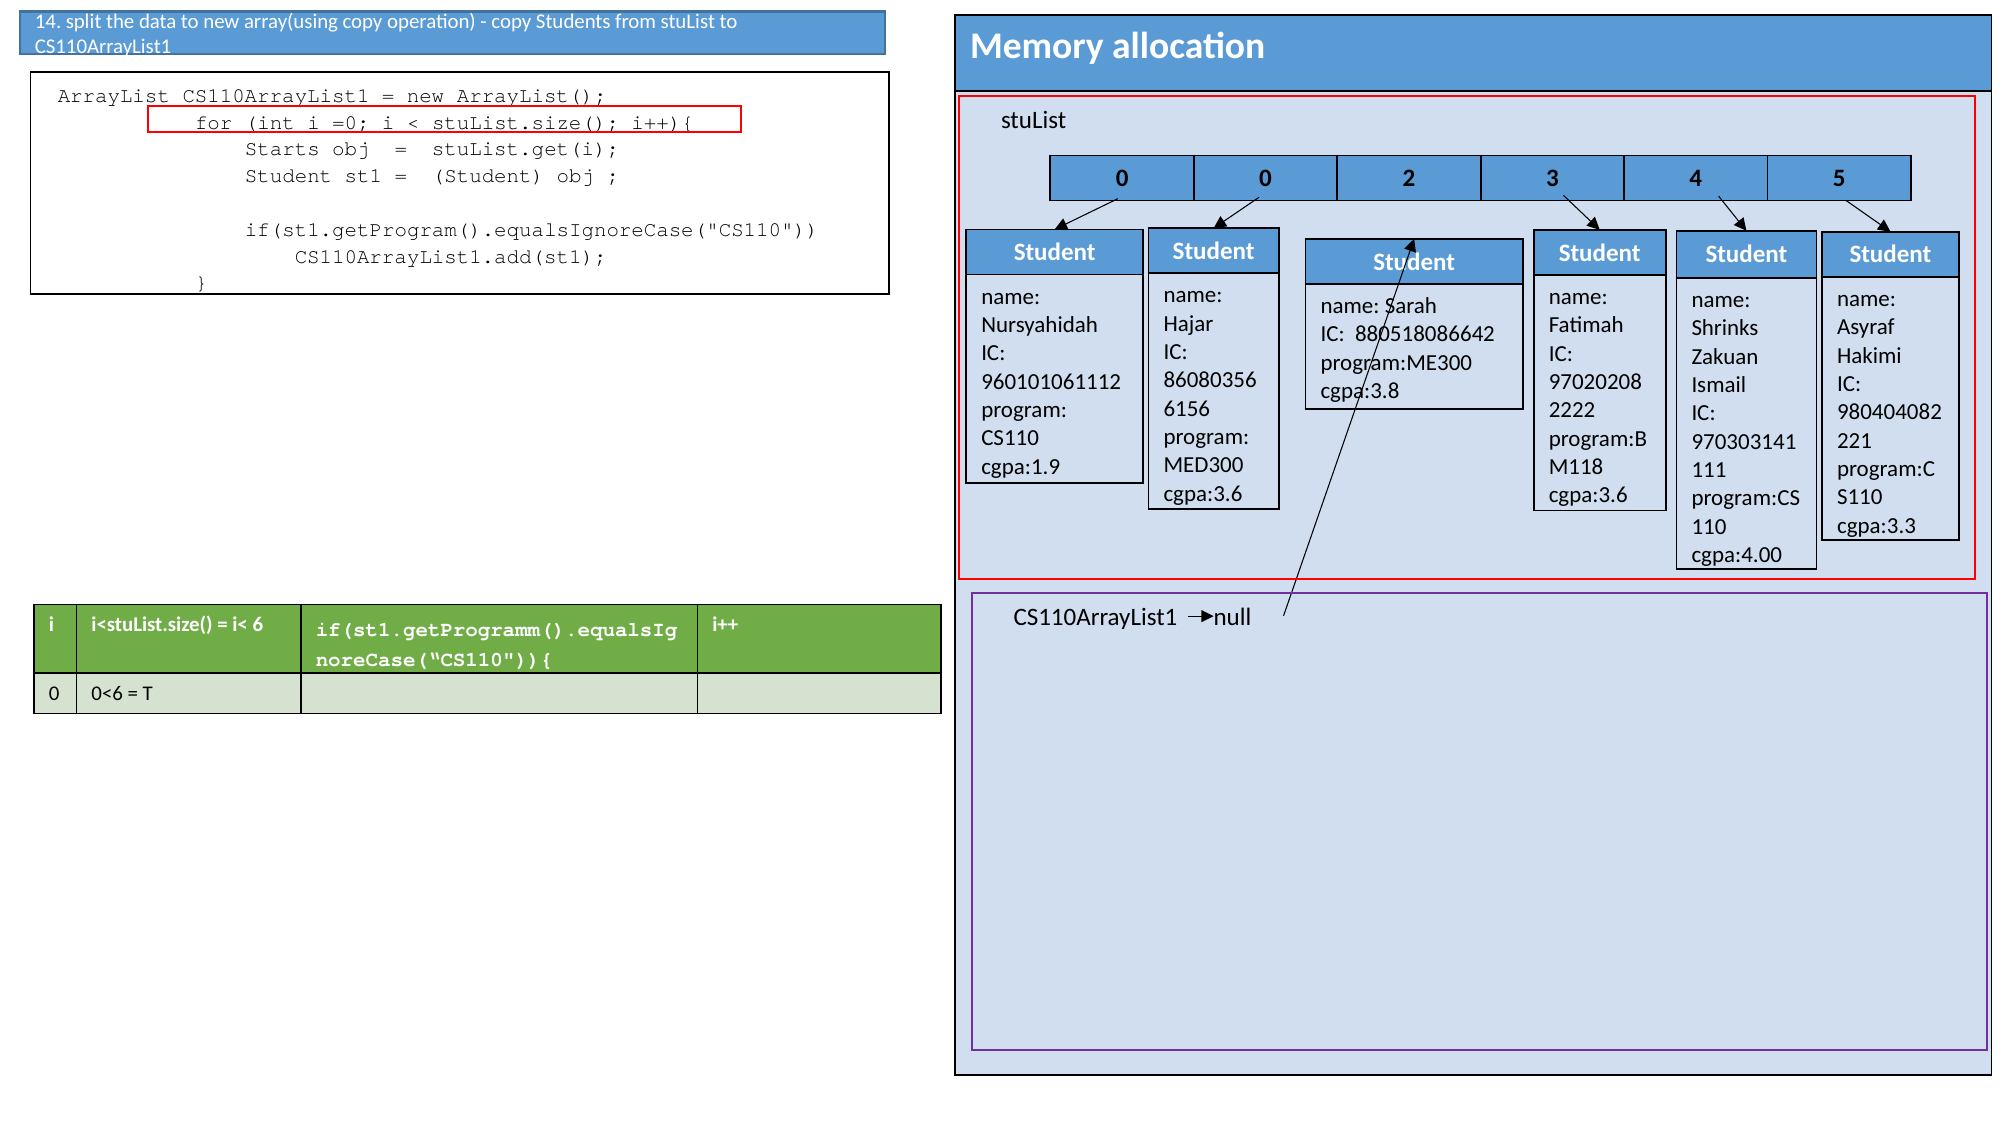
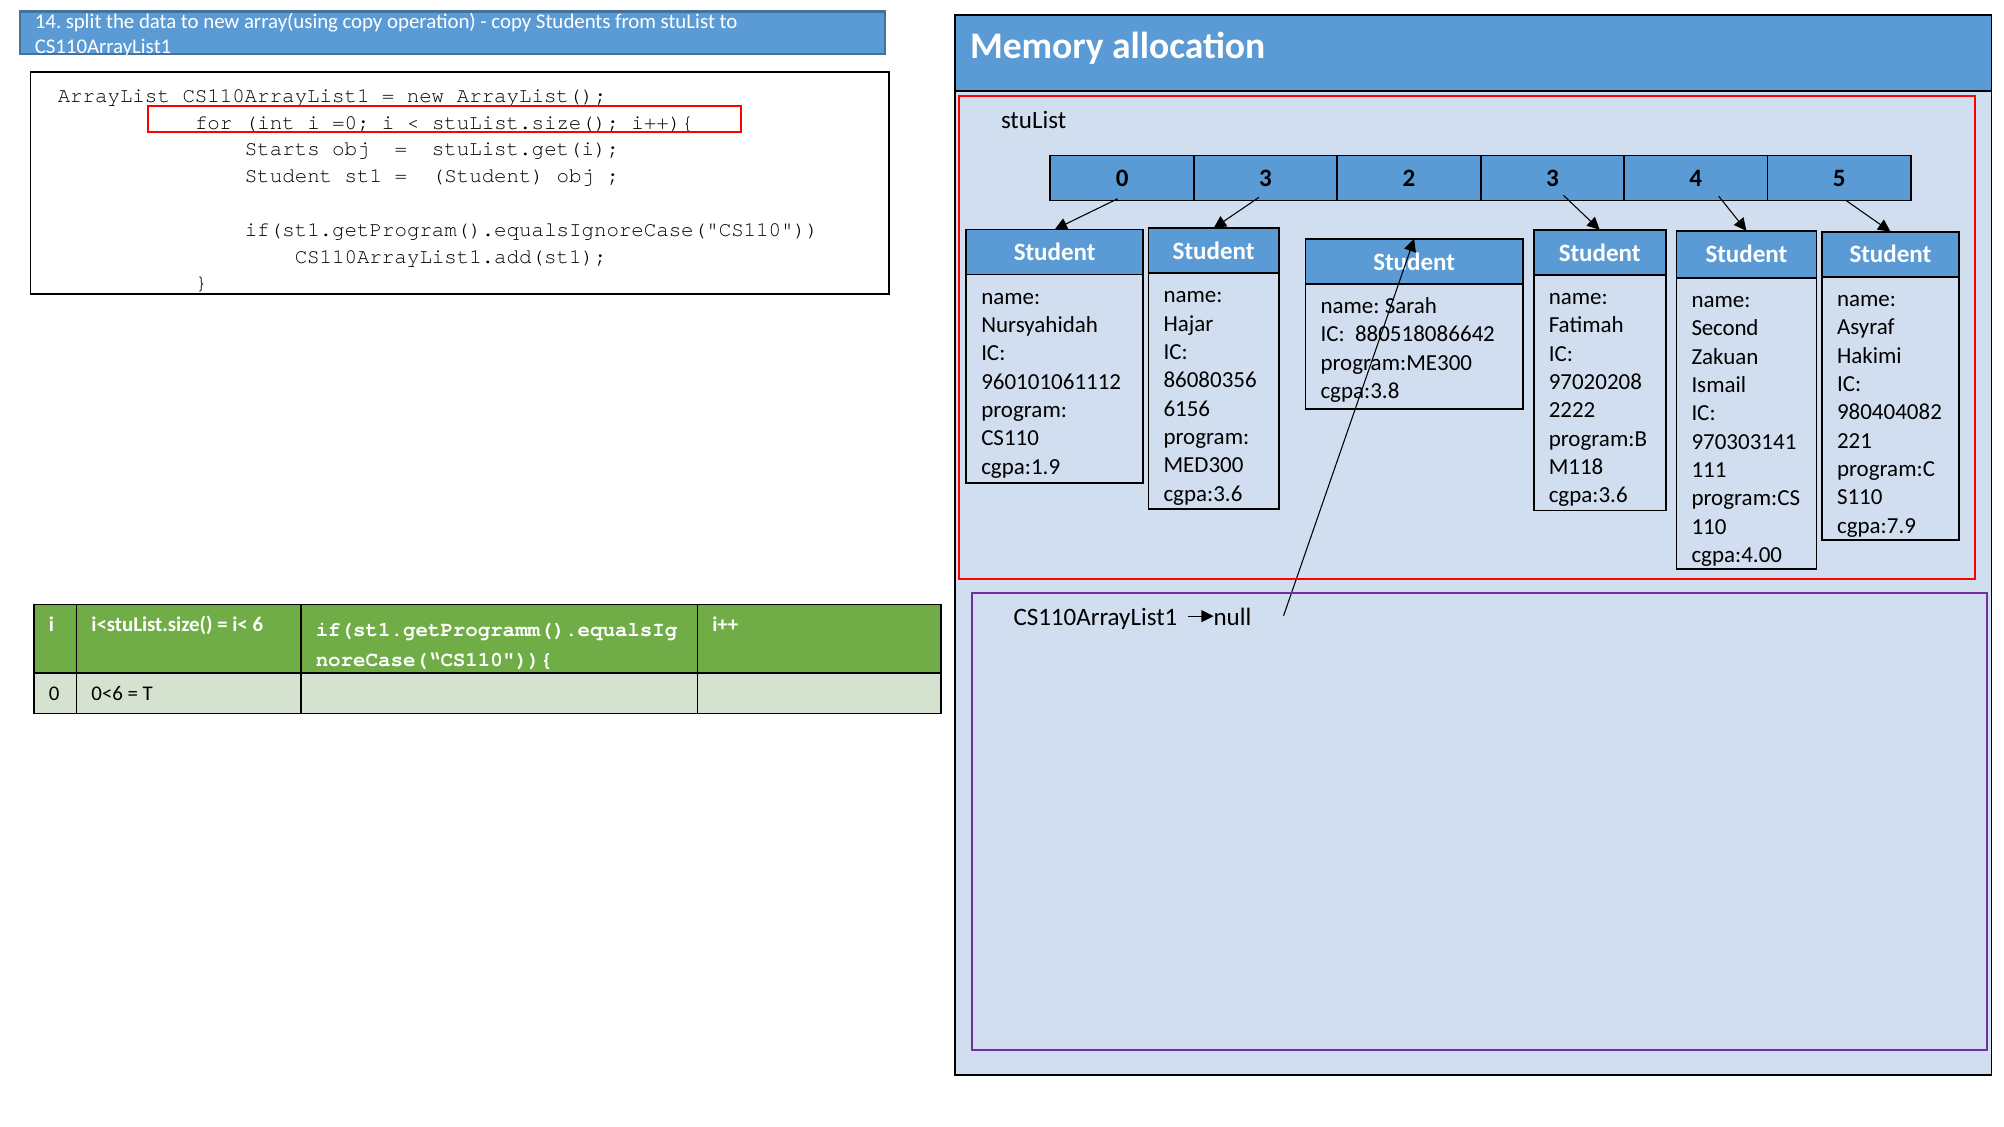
0 0: 0 -> 3 (1266, 178)
Shrinks: Shrinks -> Second (1725, 328)
cgpa:3.3: cgpa:3.3 -> cgpa:7.9 (1877, 526)
